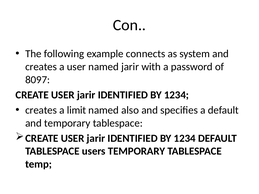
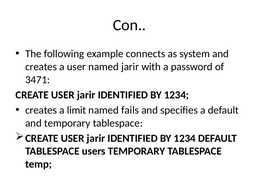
8097: 8097 -> 3471 (38, 80)
also: also -> fails (130, 110)
